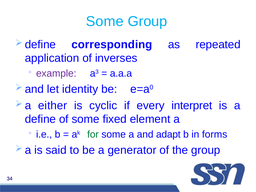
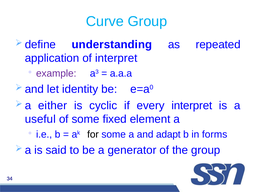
Some: Some -> Curve (105, 21)
corresponding: corresponding -> understanding (112, 44)
of inverses: inverses -> interpret (116, 58)
define: define -> useful (40, 119)
for colour: green -> black (93, 134)
